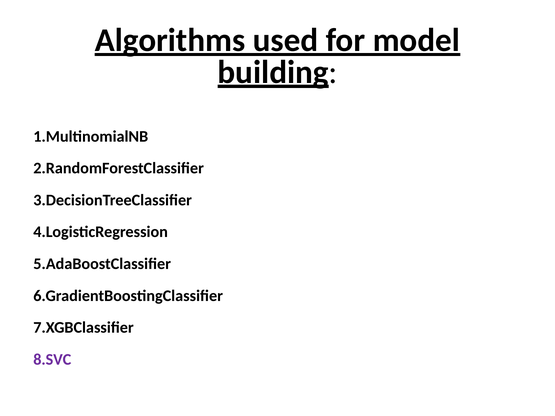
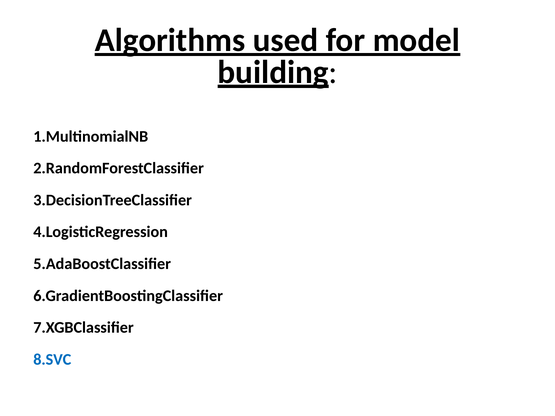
8.SVC colour: purple -> blue (52, 360)
